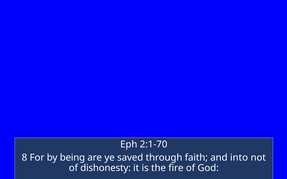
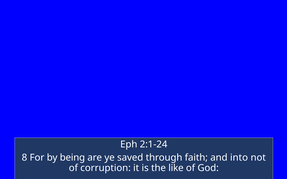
2:1-70: 2:1-70 -> 2:1-24 (154, 145)
dishonesty: dishonesty -> corruption (106, 168)
fire: fire -> like (176, 168)
